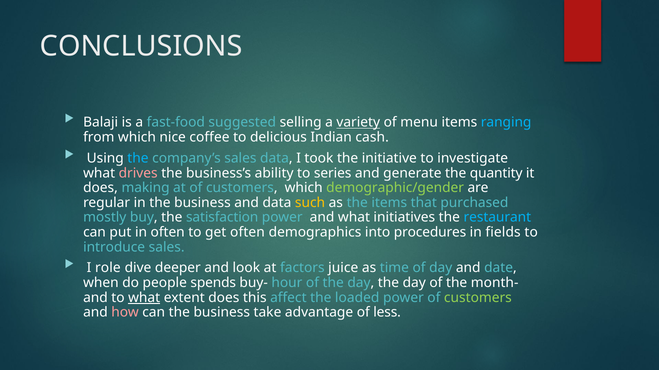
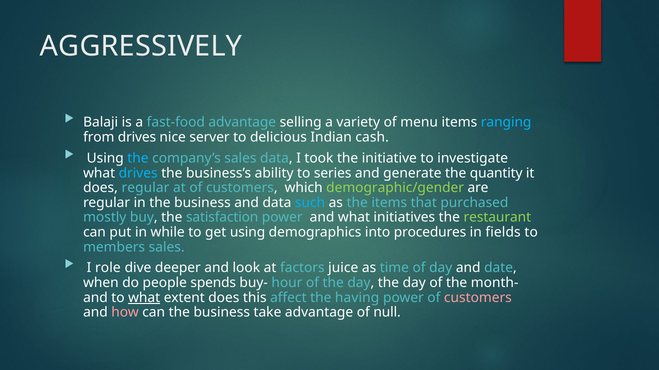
CONCLUSIONS: CONCLUSIONS -> AGGRESSIVELY (141, 46)
fast-food suggested: suggested -> advantage (242, 123)
variety underline: present -> none (358, 123)
from which: which -> drives (137, 137)
coffee: coffee -> server (210, 137)
drives colour: pink -> light blue (138, 173)
does making: making -> regular (145, 188)
such colour: yellow -> light blue (310, 203)
restaurant colour: light blue -> light green (497, 218)
in often: often -> while (168, 233)
get often: often -> using (248, 233)
introduce: introduce -> members (114, 247)
loaded: loaded -> having (357, 298)
customers colour: light green -> pink (478, 298)
less: less -> null (387, 313)
